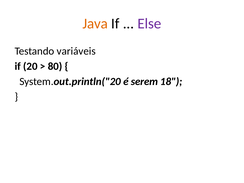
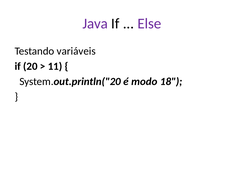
Java colour: orange -> purple (95, 24)
80: 80 -> 11 (55, 66)
serem: serem -> modo (144, 82)
